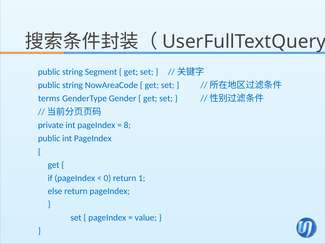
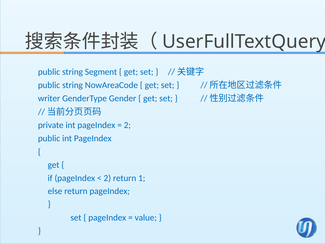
terms: terms -> writer (49, 98)
8: 8 -> 2 (127, 125)
0: 0 -> 2 (107, 178)
